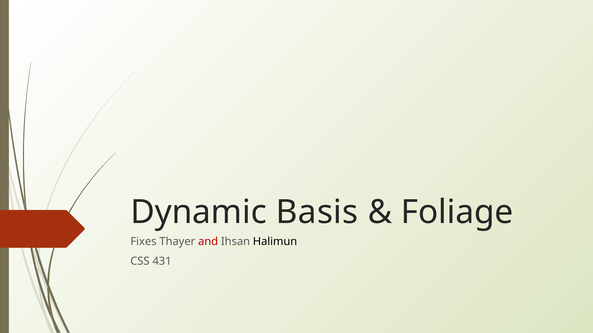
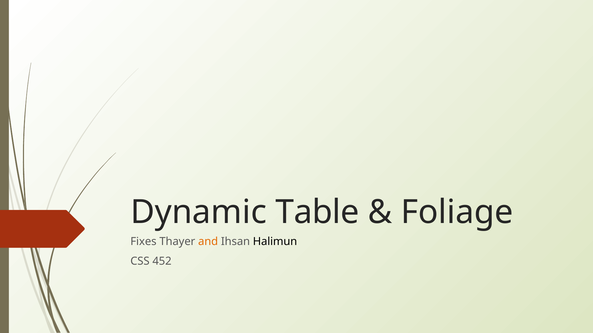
Basis: Basis -> Table (317, 212)
and colour: red -> orange (208, 242)
431: 431 -> 452 (162, 262)
